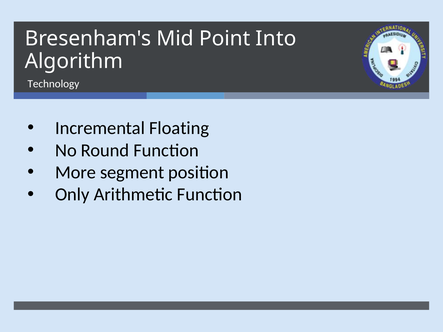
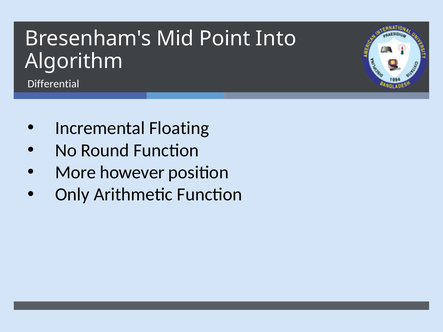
Technology: Technology -> Differential (53, 84)
segment: segment -> however (132, 173)
